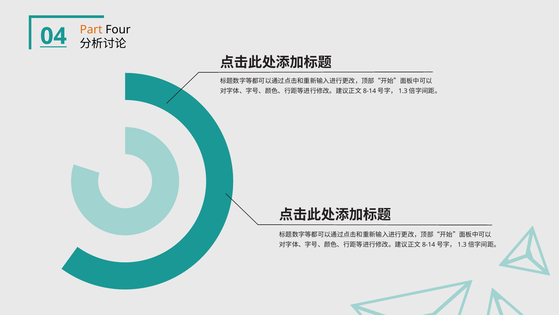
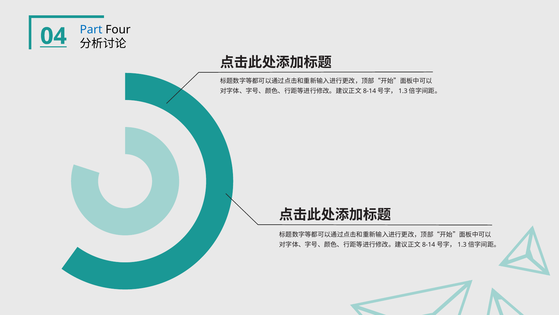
Part colour: orange -> blue (91, 30)
